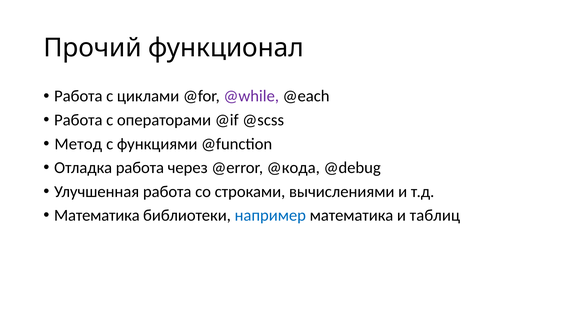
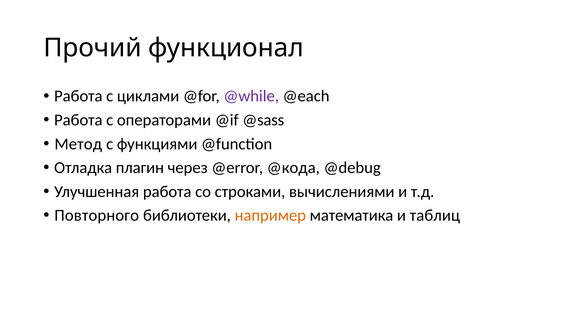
@scss: @scss -> @sass (263, 120)
Отладка работа: работа -> плагин (140, 168)
Математика: Математика -> Повторного (97, 216)
например colour: blue -> orange (270, 216)
